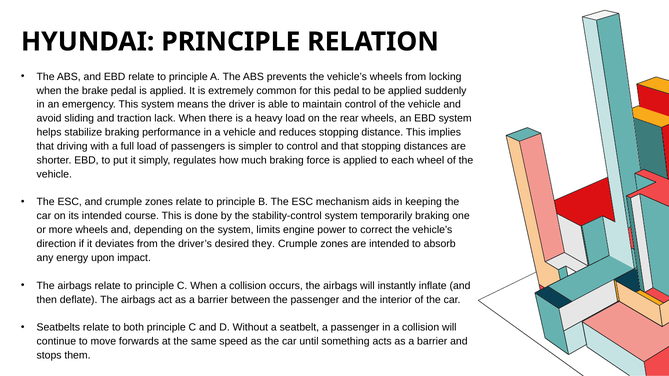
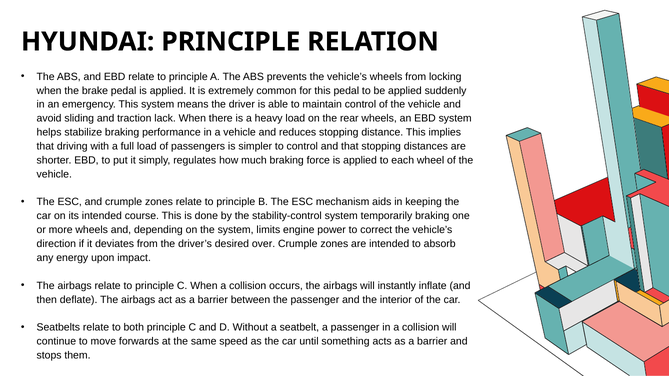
they: they -> over (264, 244)
